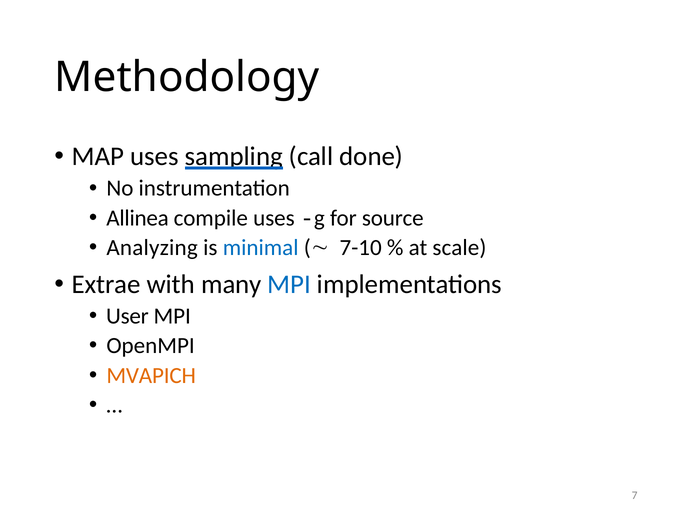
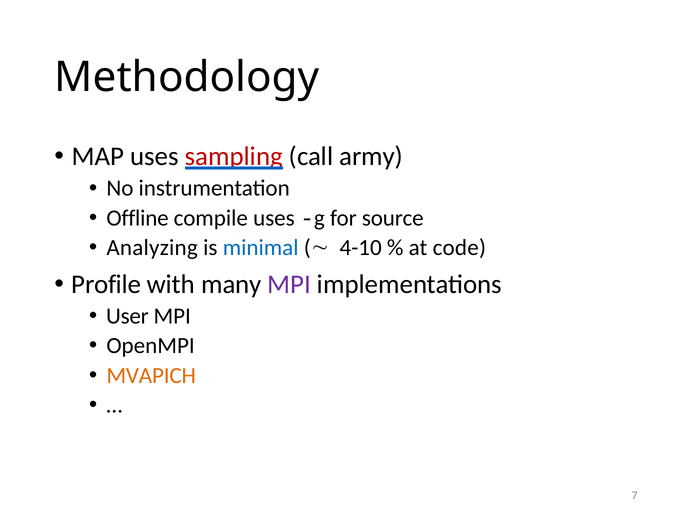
sampling colour: black -> red (234, 156)
done: done -> army (371, 156)
Allinea: Allinea -> Offline (138, 218)
7-10: 7-10 -> 4-10 (361, 248)
scale: scale -> code (459, 248)
Extrae: Extrae -> Profile (106, 284)
MPI colour: blue -> purple (289, 284)
